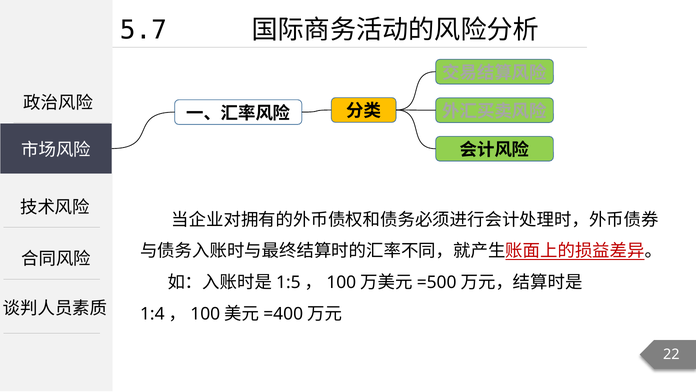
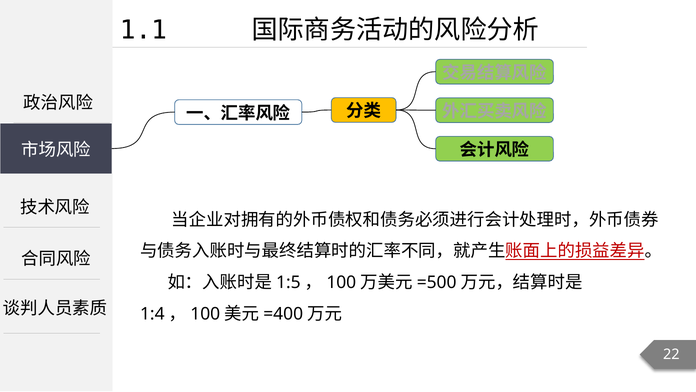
5.7: 5.7 -> 1.1 (143, 30)
